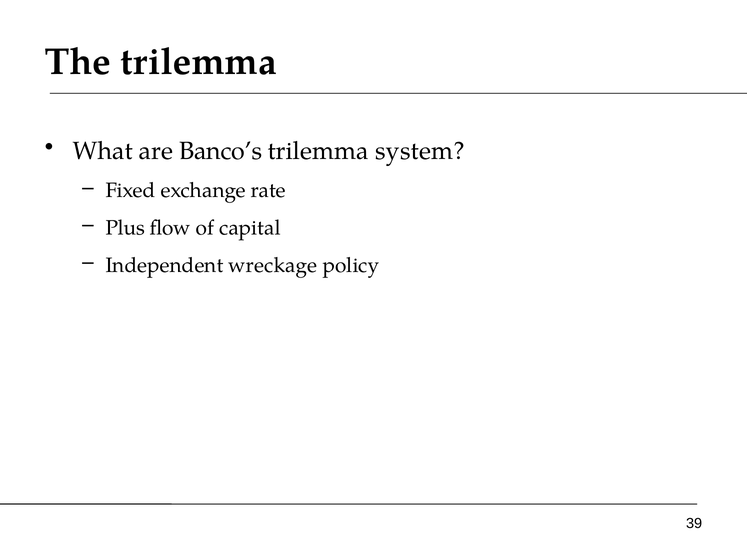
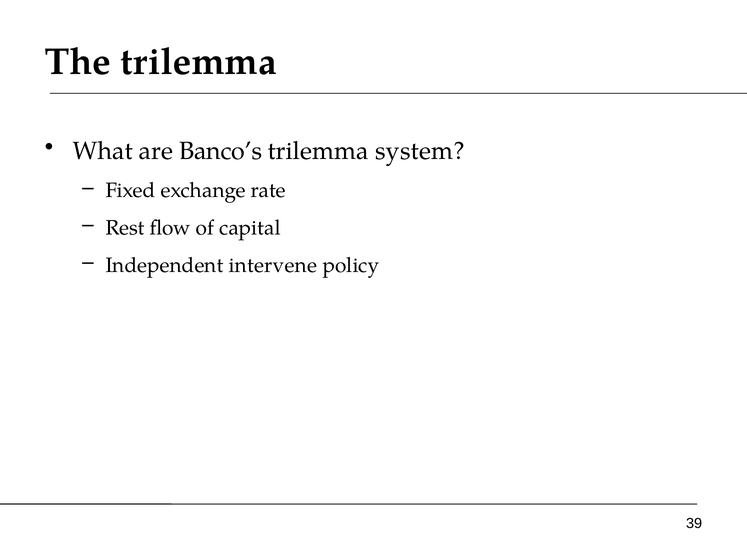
Plus: Plus -> Rest (125, 228)
wreckage: wreckage -> intervene (273, 265)
